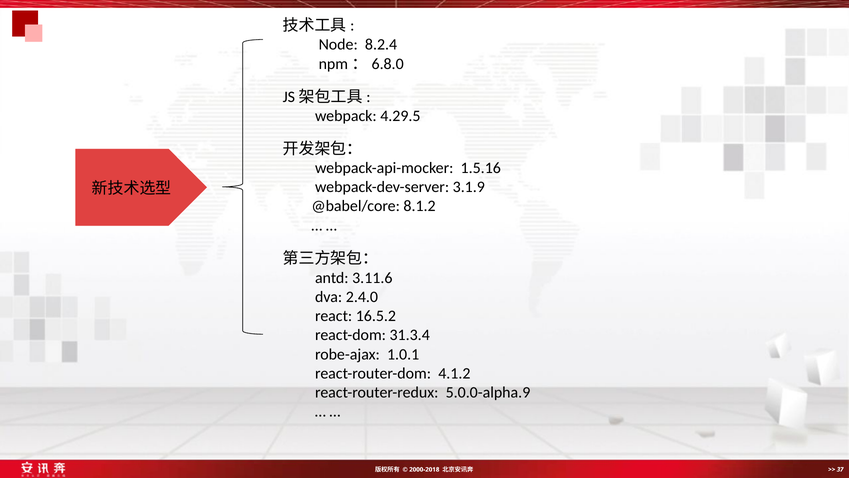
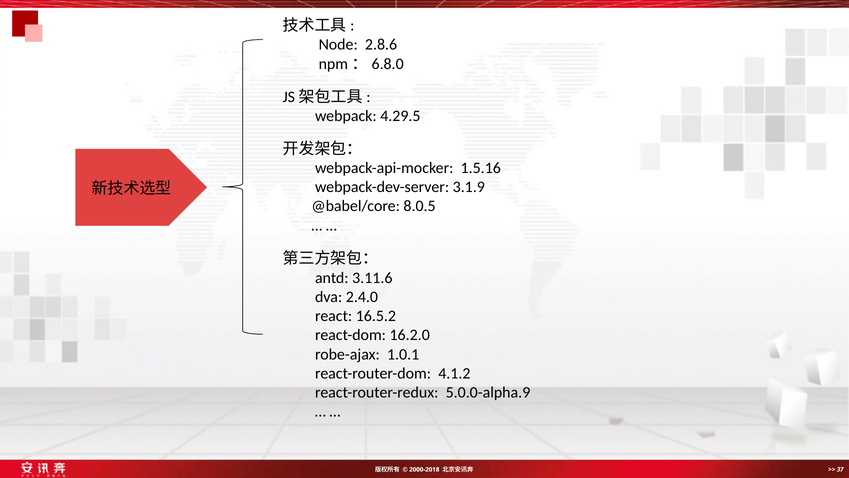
8.2.4: 8.2.4 -> 2.8.6 (381, 45)
8.1.2: 8.1.2 -> 8.0.5 (420, 206)
31.3.4: 31.3.4 -> 16.2.0 (410, 335)
